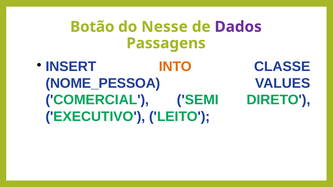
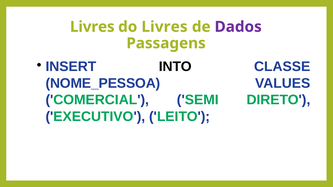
Botão: Botão -> Livres (92, 27)
do Nesse: Nesse -> Livres (165, 27)
INTO colour: orange -> black (175, 67)
